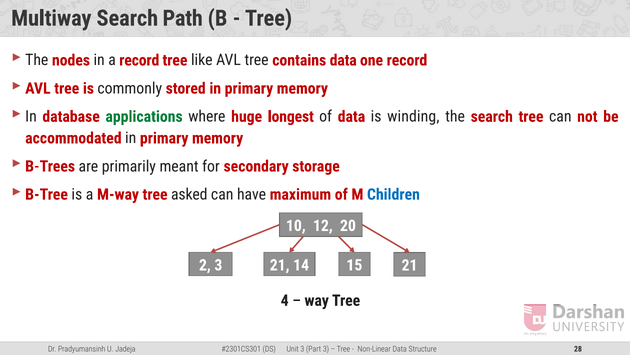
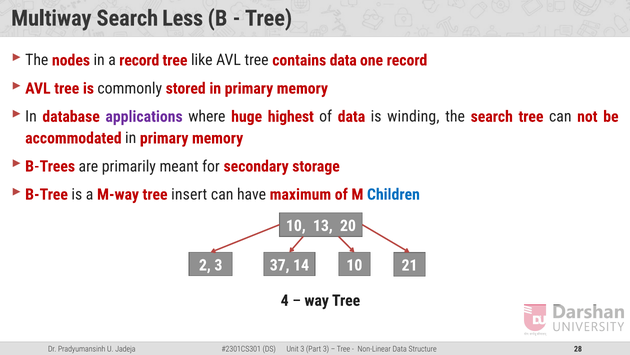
Path: Path -> Less (183, 18)
applications colour: green -> purple (144, 116)
longest: longest -> highest (291, 116)
asked: asked -> insert (189, 194)
12: 12 -> 13 (323, 225)
3 21: 21 -> 37 (280, 265)
14 15: 15 -> 10 (354, 265)
